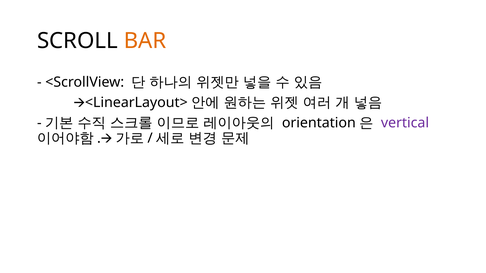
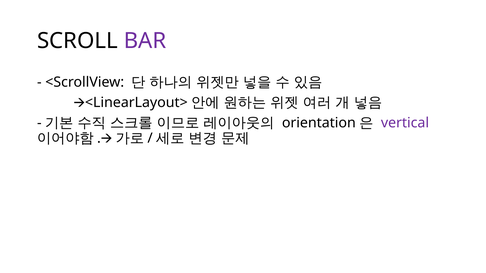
BAR colour: orange -> purple (145, 41)
